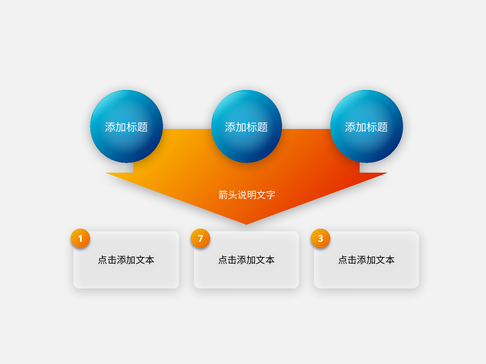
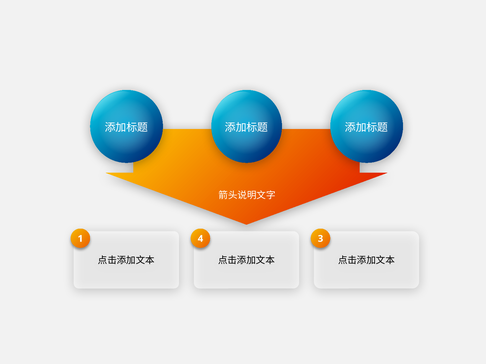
7: 7 -> 4 (200, 239)
